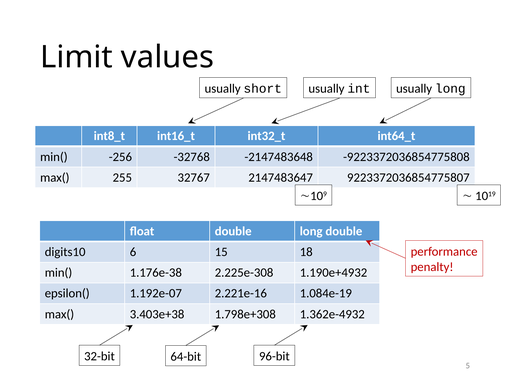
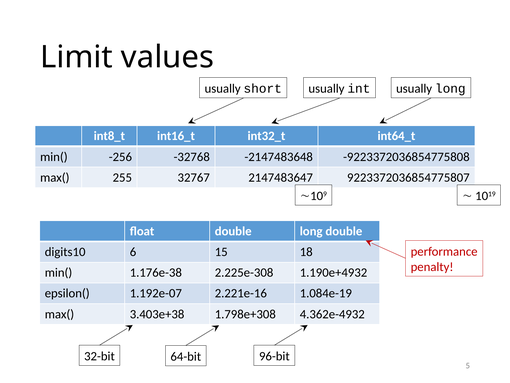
1.362e-4932: 1.362e-4932 -> 4.362e-4932 (332, 314)
